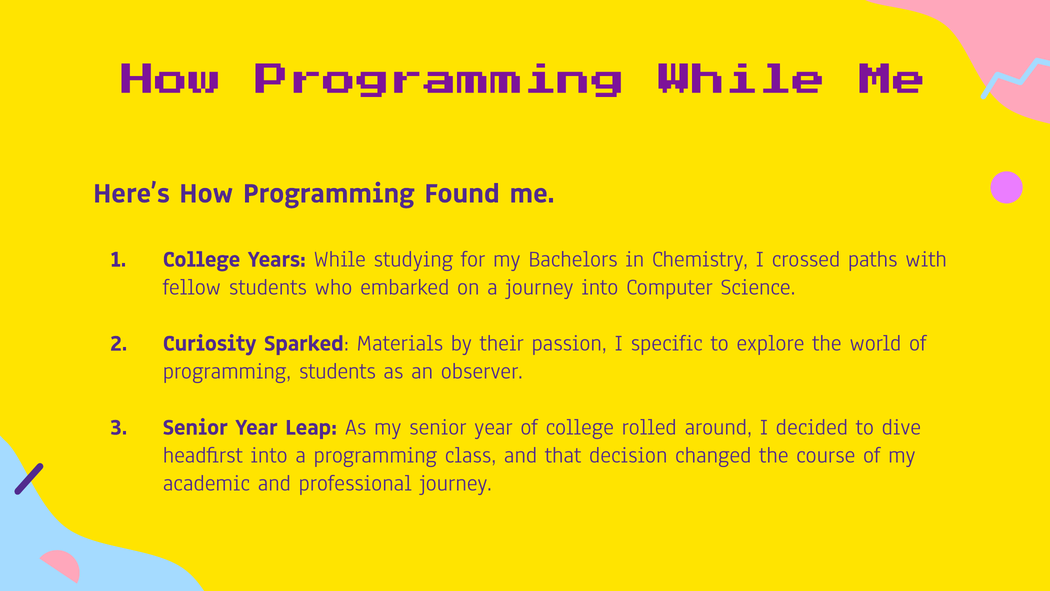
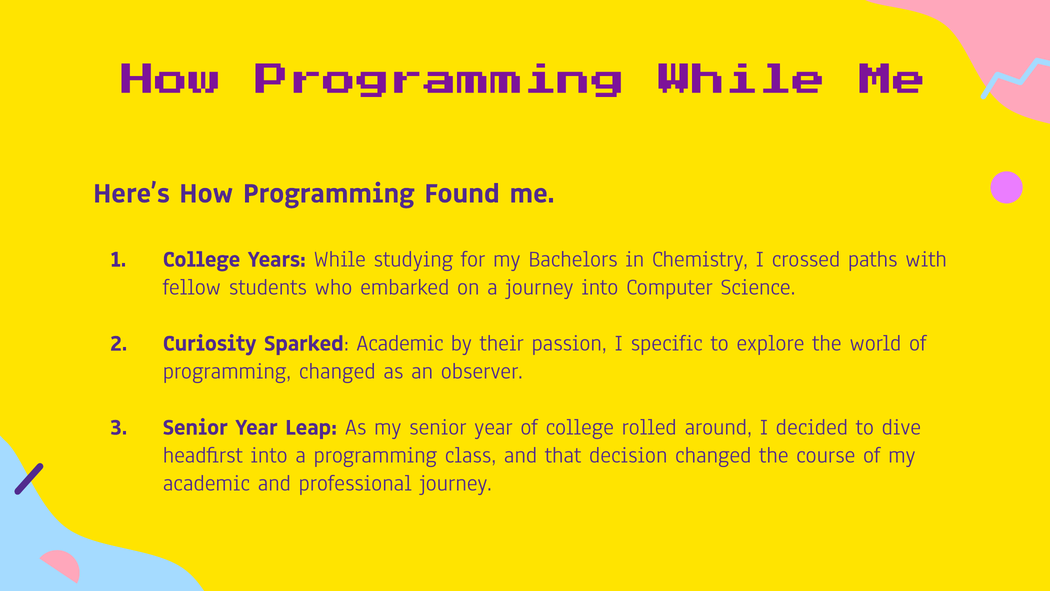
Sparked Materials: Materials -> Academic (400, 343)
programming students: students -> changed (337, 371)
